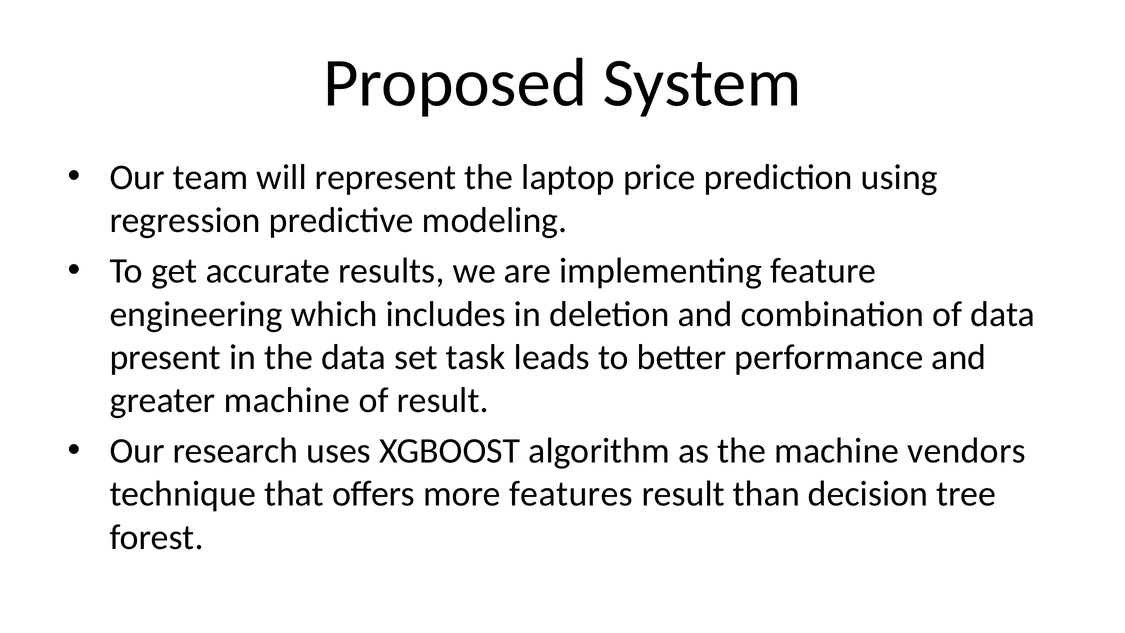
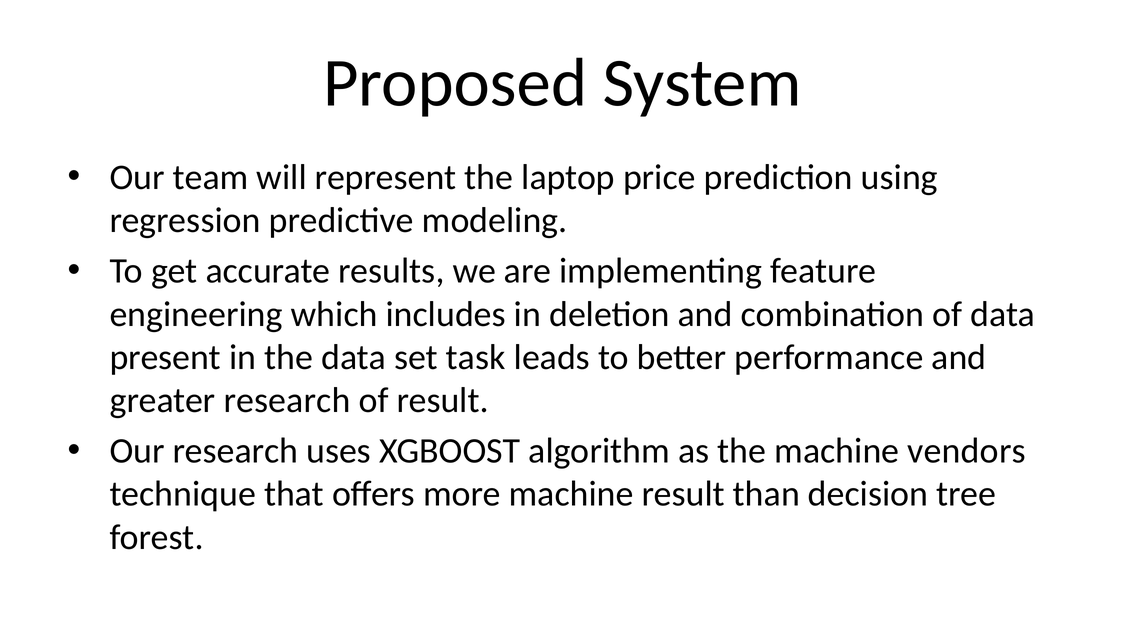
greater machine: machine -> research (287, 400)
more features: features -> machine (571, 494)
